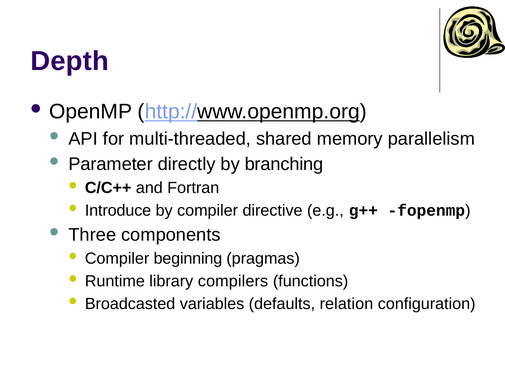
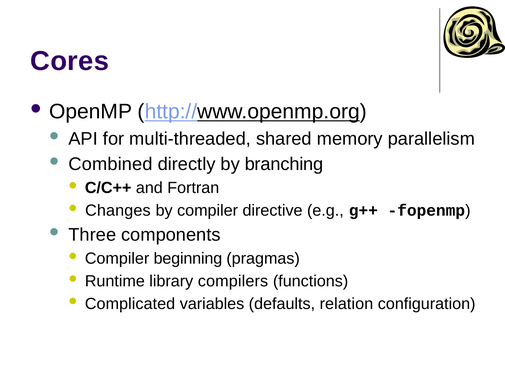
Depth: Depth -> Cores (70, 61)
Parameter: Parameter -> Combined (111, 164)
Introduce: Introduce -> Changes (118, 210)
Broadcasted: Broadcasted -> Complicated (130, 304)
